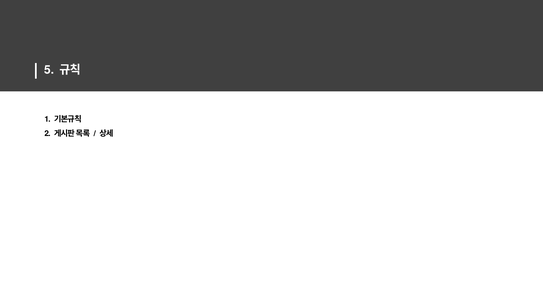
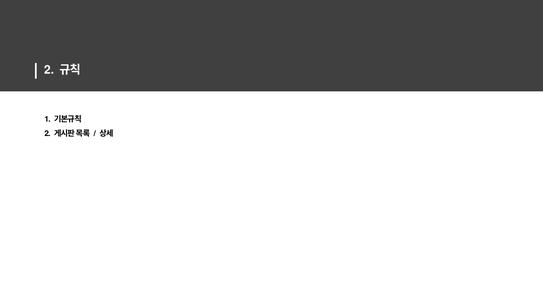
5: 5 -> 2 (49, 70)
